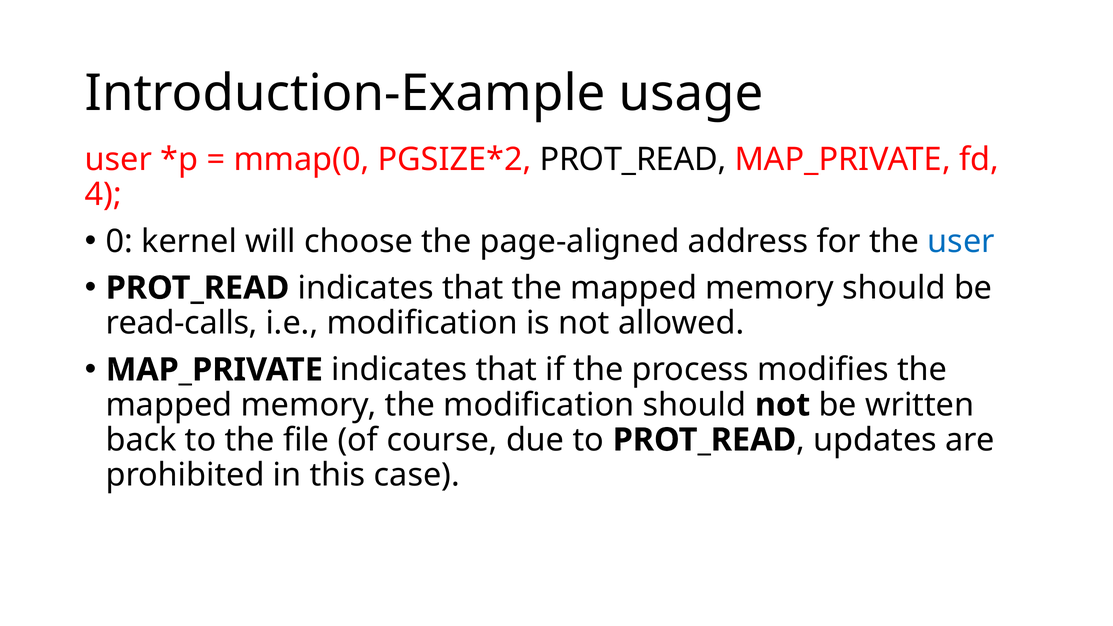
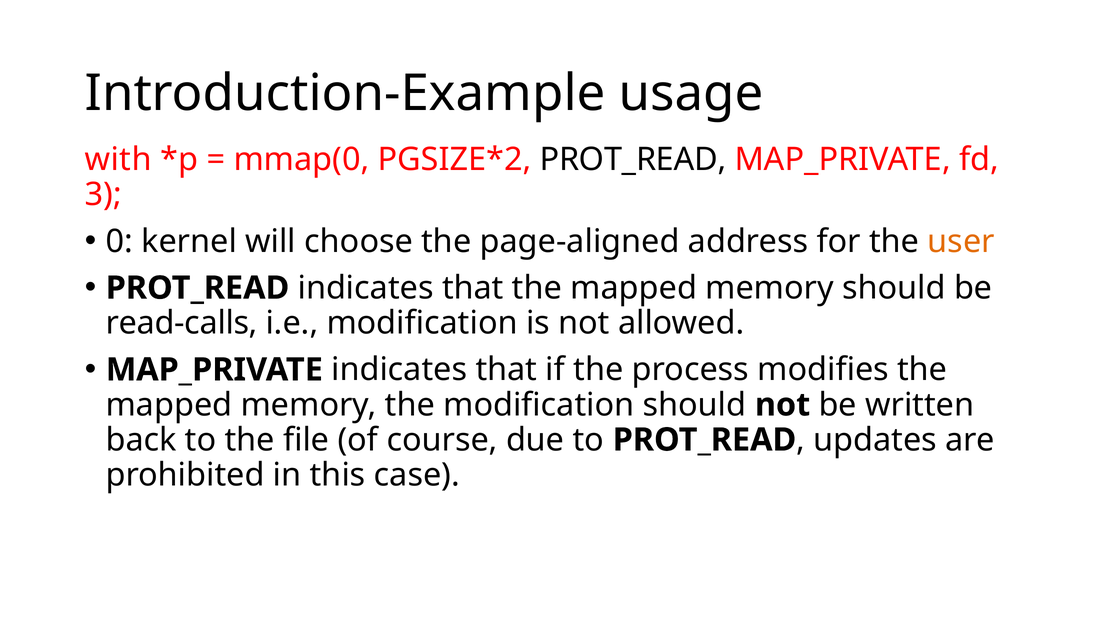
user: user -> with (118, 160)
4: 4 -> 3 (103, 195)
user colour: blue -> orange (961, 241)
